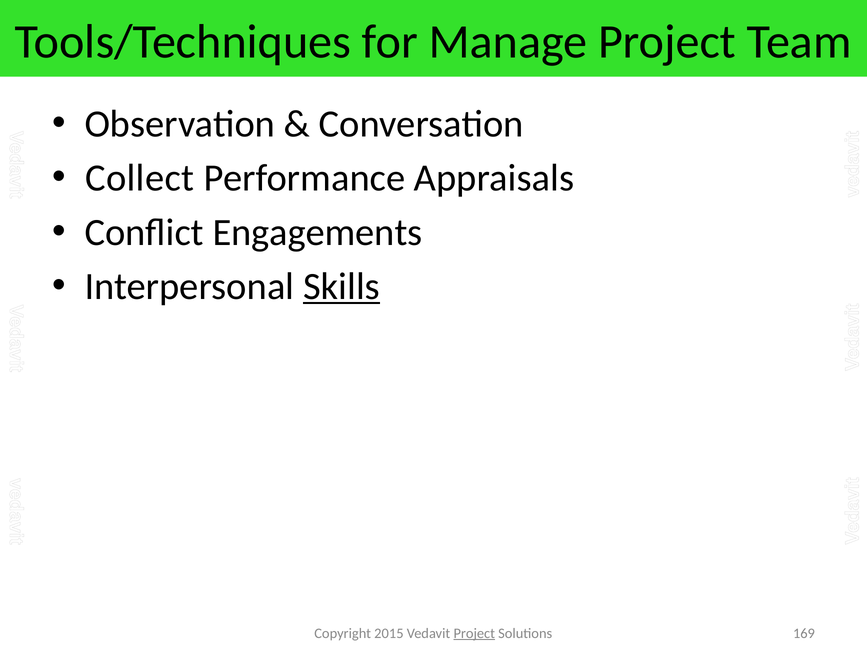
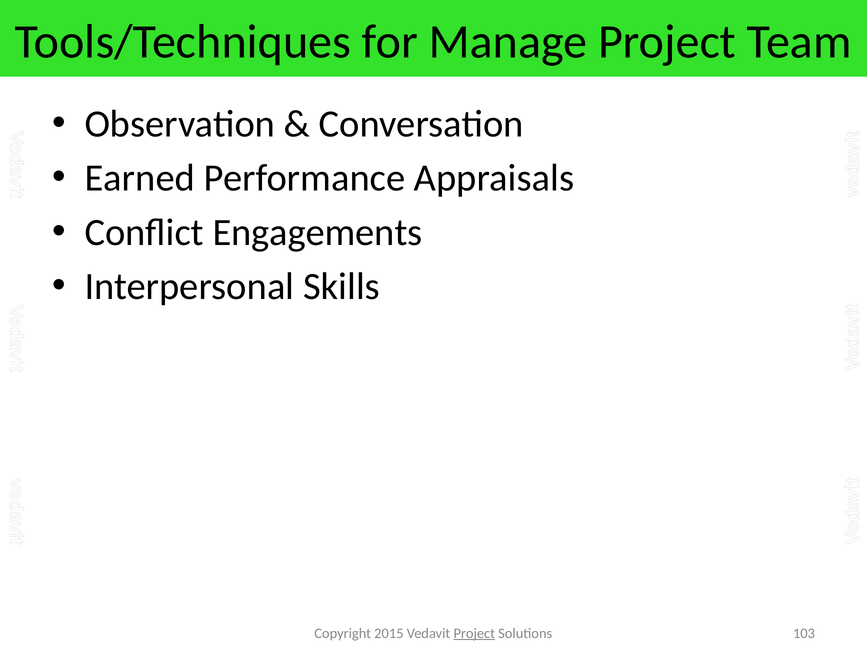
Collect: Collect -> Earned (140, 178)
Skills underline: present -> none (342, 286)
169: 169 -> 103 (804, 633)
